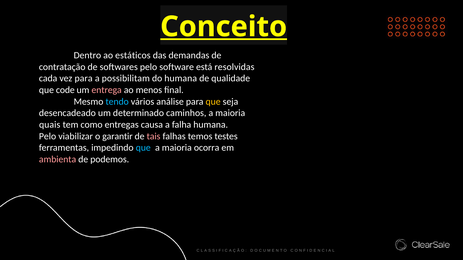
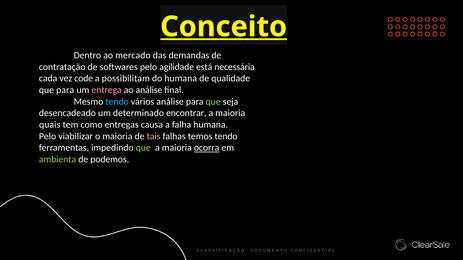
estáticos: estáticos -> mercado (133, 55)
software: software -> agilidade (177, 67)
resolvidas: resolvidas -> necessária (235, 67)
vez para: para -> code (84, 79)
que code: code -> para (65, 90)
ao menos: menos -> análise (149, 90)
que colour: yellow -> light green (213, 102)
caminhos: caminhos -> encontrar (186, 113)
o garantir: garantir -> maioria (117, 136)
temos testes: testes -> tendo (226, 136)
que colour: light blue -> light green (143, 148)
ocorra underline: none -> present (207, 148)
ambienta colour: pink -> light green (58, 160)
